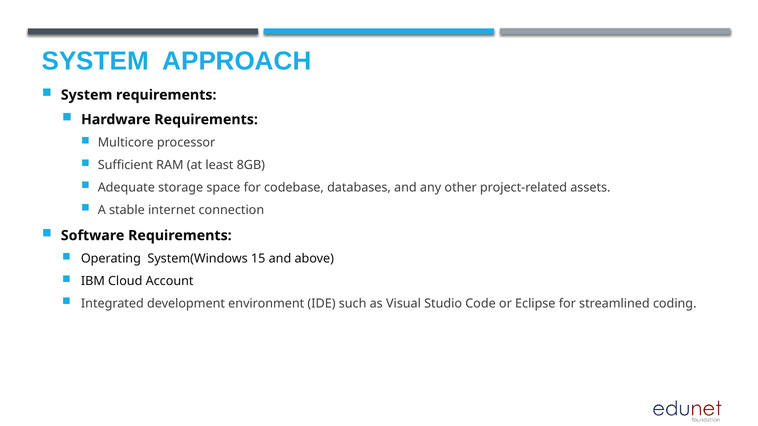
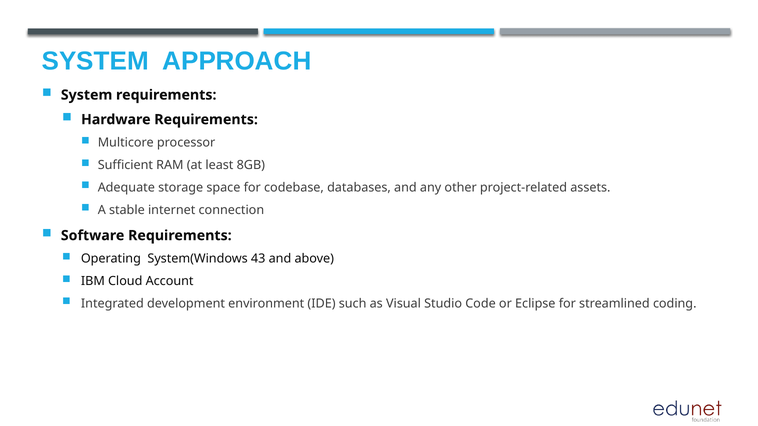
15: 15 -> 43 (258, 259)
